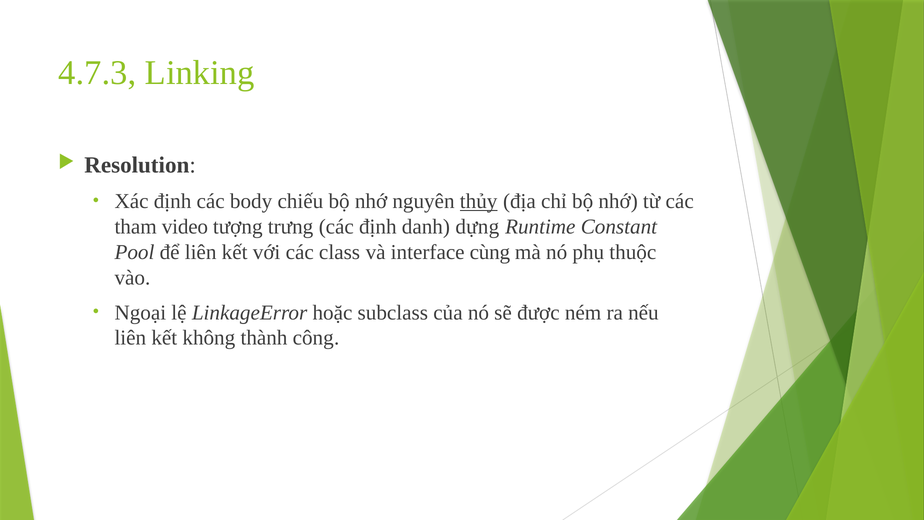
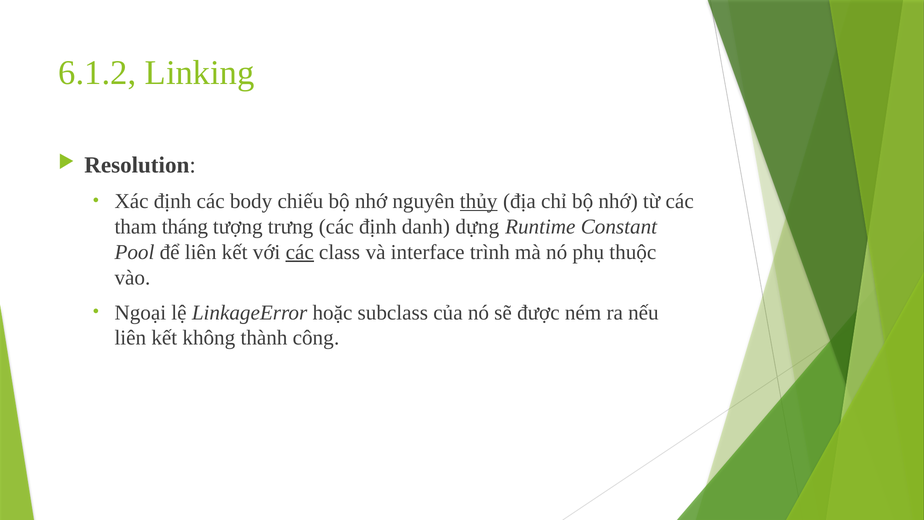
4.7.3: 4.7.3 -> 6.1.2 (97, 73)
video: video -> tháng (185, 227)
các underline: none -> present (300, 252)
cùng: cùng -> trình (490, 252)
